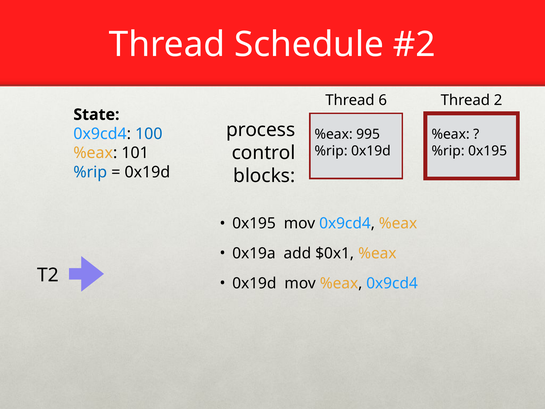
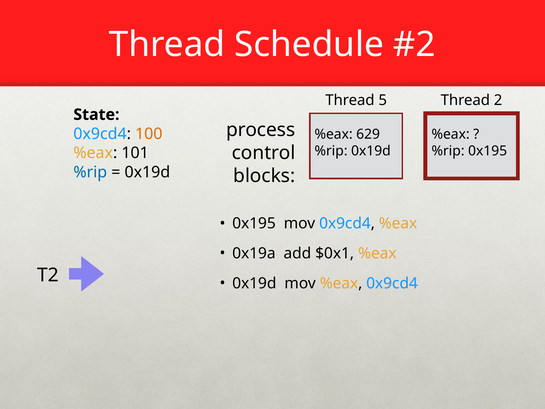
6: 6 -> 5 (383, 100)
100 colour: blue -> orange (149, 134)
995: 995 -> 629 (368, 134)
